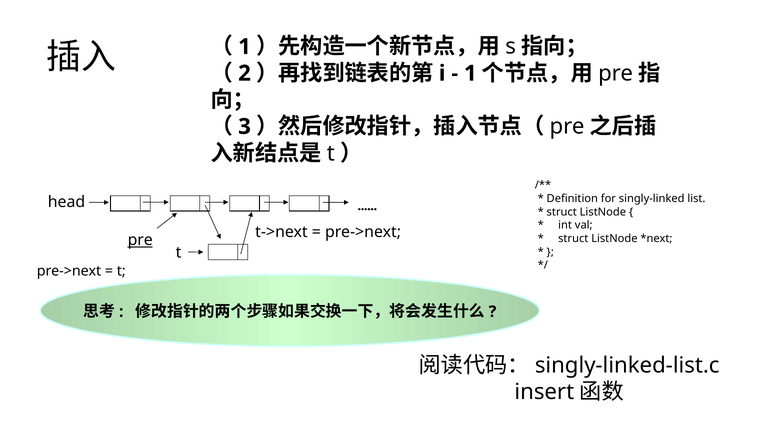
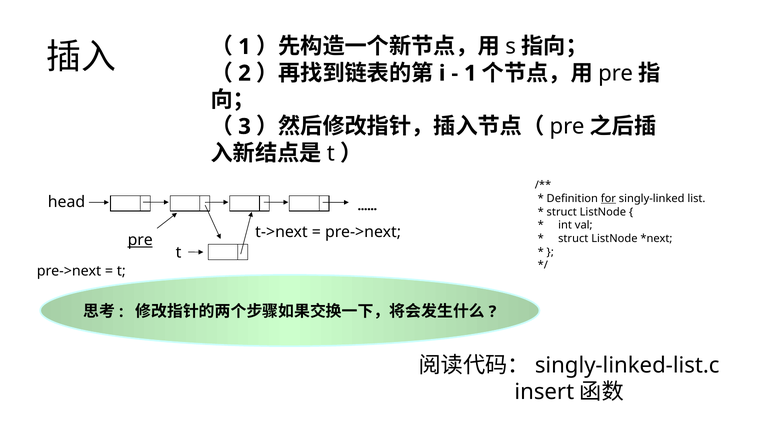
for underline: none -> present (608, 199)
